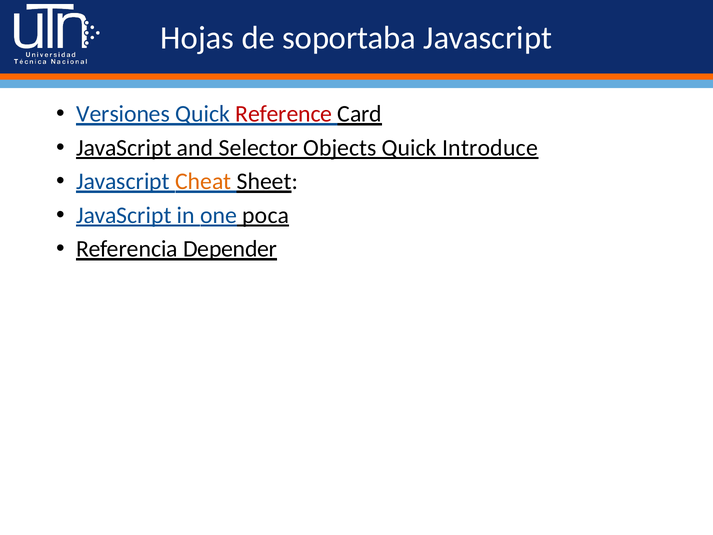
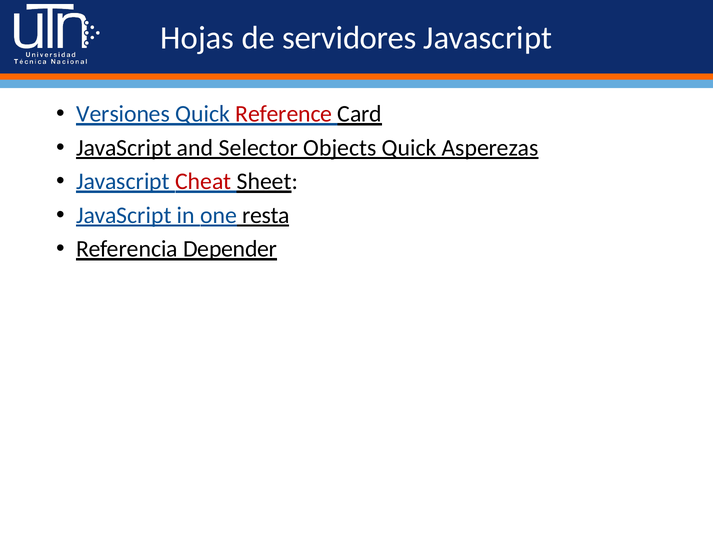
soportaba: soportaba -> servidores (349, 38)
Introduce: Introduce -> Asperezas (490, 148)
Cheat colour: orange -> red (203, 181)
poca: poca -> resta (266, 215)
